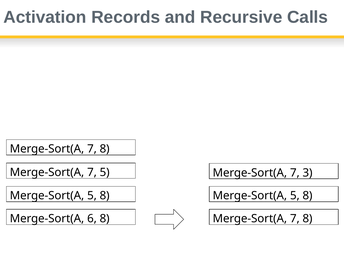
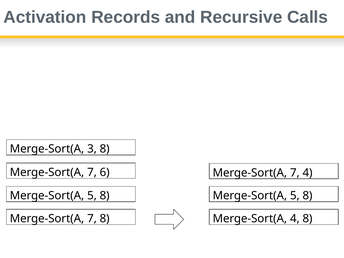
7: 7 -> 3 (92, 149)
7 5: 5 -> 6 (105, 172)
7 3: 3 -> 4 (307, 173)
6: 6 -> 7 (92, 219)
7: 7 -> 4 (295, 219)
